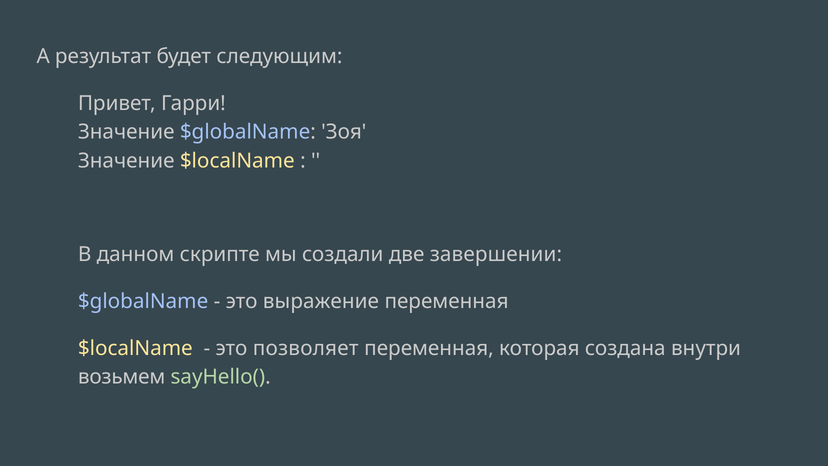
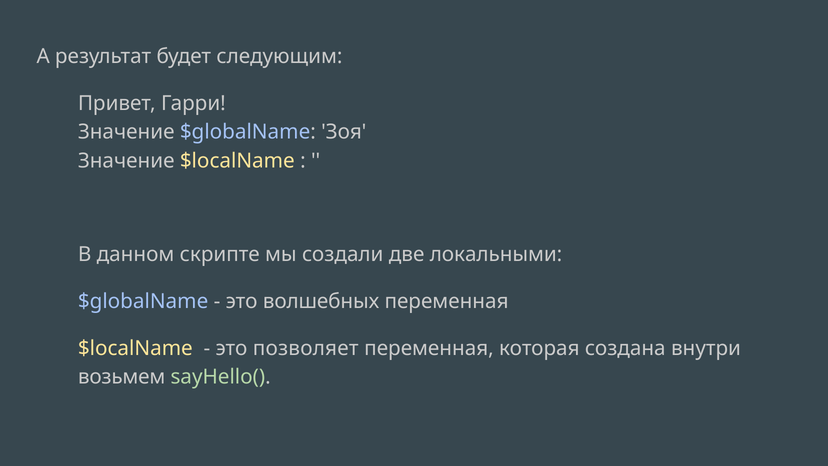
завершении: завершении -> локальными (496, 254)
выражение: выражение -> волшебных (321, 301)
